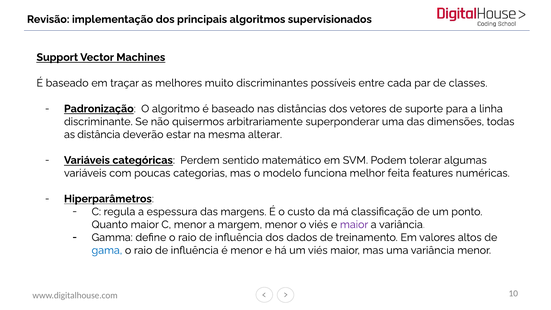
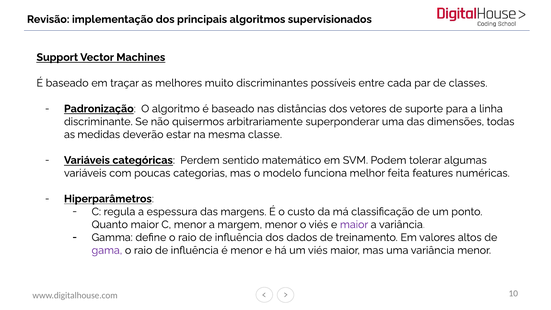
distância: distância -> medidas (99, 134)
alterar: alterar -> classe (265, 134)
gama colour: blue -> purple (107, 250)
